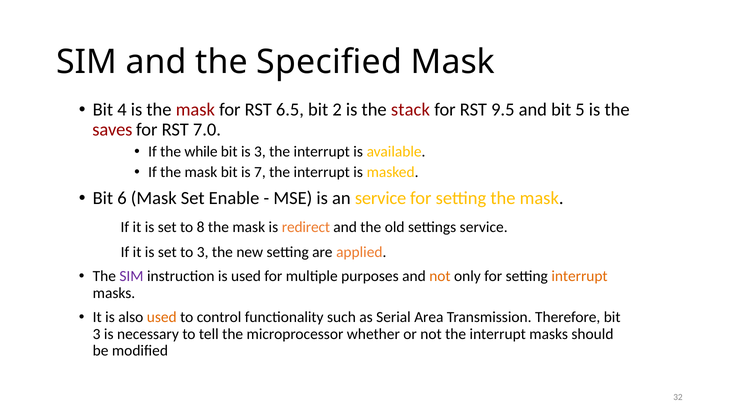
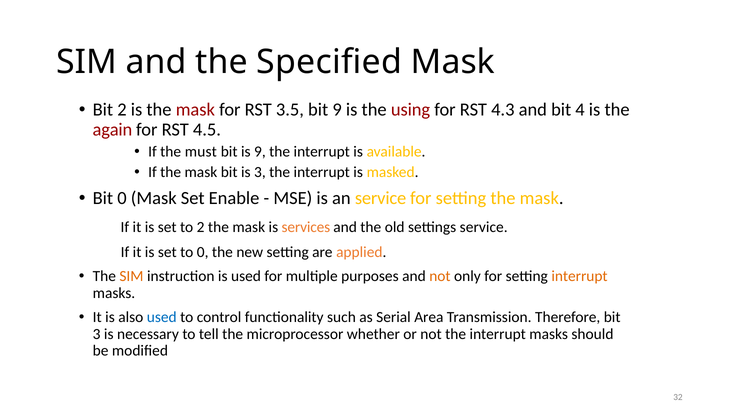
Bit 4: 4 -> 2 (122, 110)
6.5: 6.5 -> 3.5 (290, 110)
bit 2: 2 -> 9 (337, 110)
stack: stack -> using (411, 110)
9.5: 9.5 -> 4.3 (503, 110)
5: 5 -> 4 (580, 110)
saves: saves -> again (112, 130)
7.0: 7.0 -> 4.5 (207, 130)
while: while -> must (201, 152)
is 3: 3 -> 9 (260, 152)
is 7: 7 -> 3 (260, 172)
Bit 6: 6 -> 0 (122, 198)
to 8: 8 -> 2 (201, 227)
redirect: redirect -> services (306, 227)
to 3: 3 -> 0 (203, 252)
SIM colour: purple -> orange (131, 276)
used colour: orange -> blue (162, 317)
